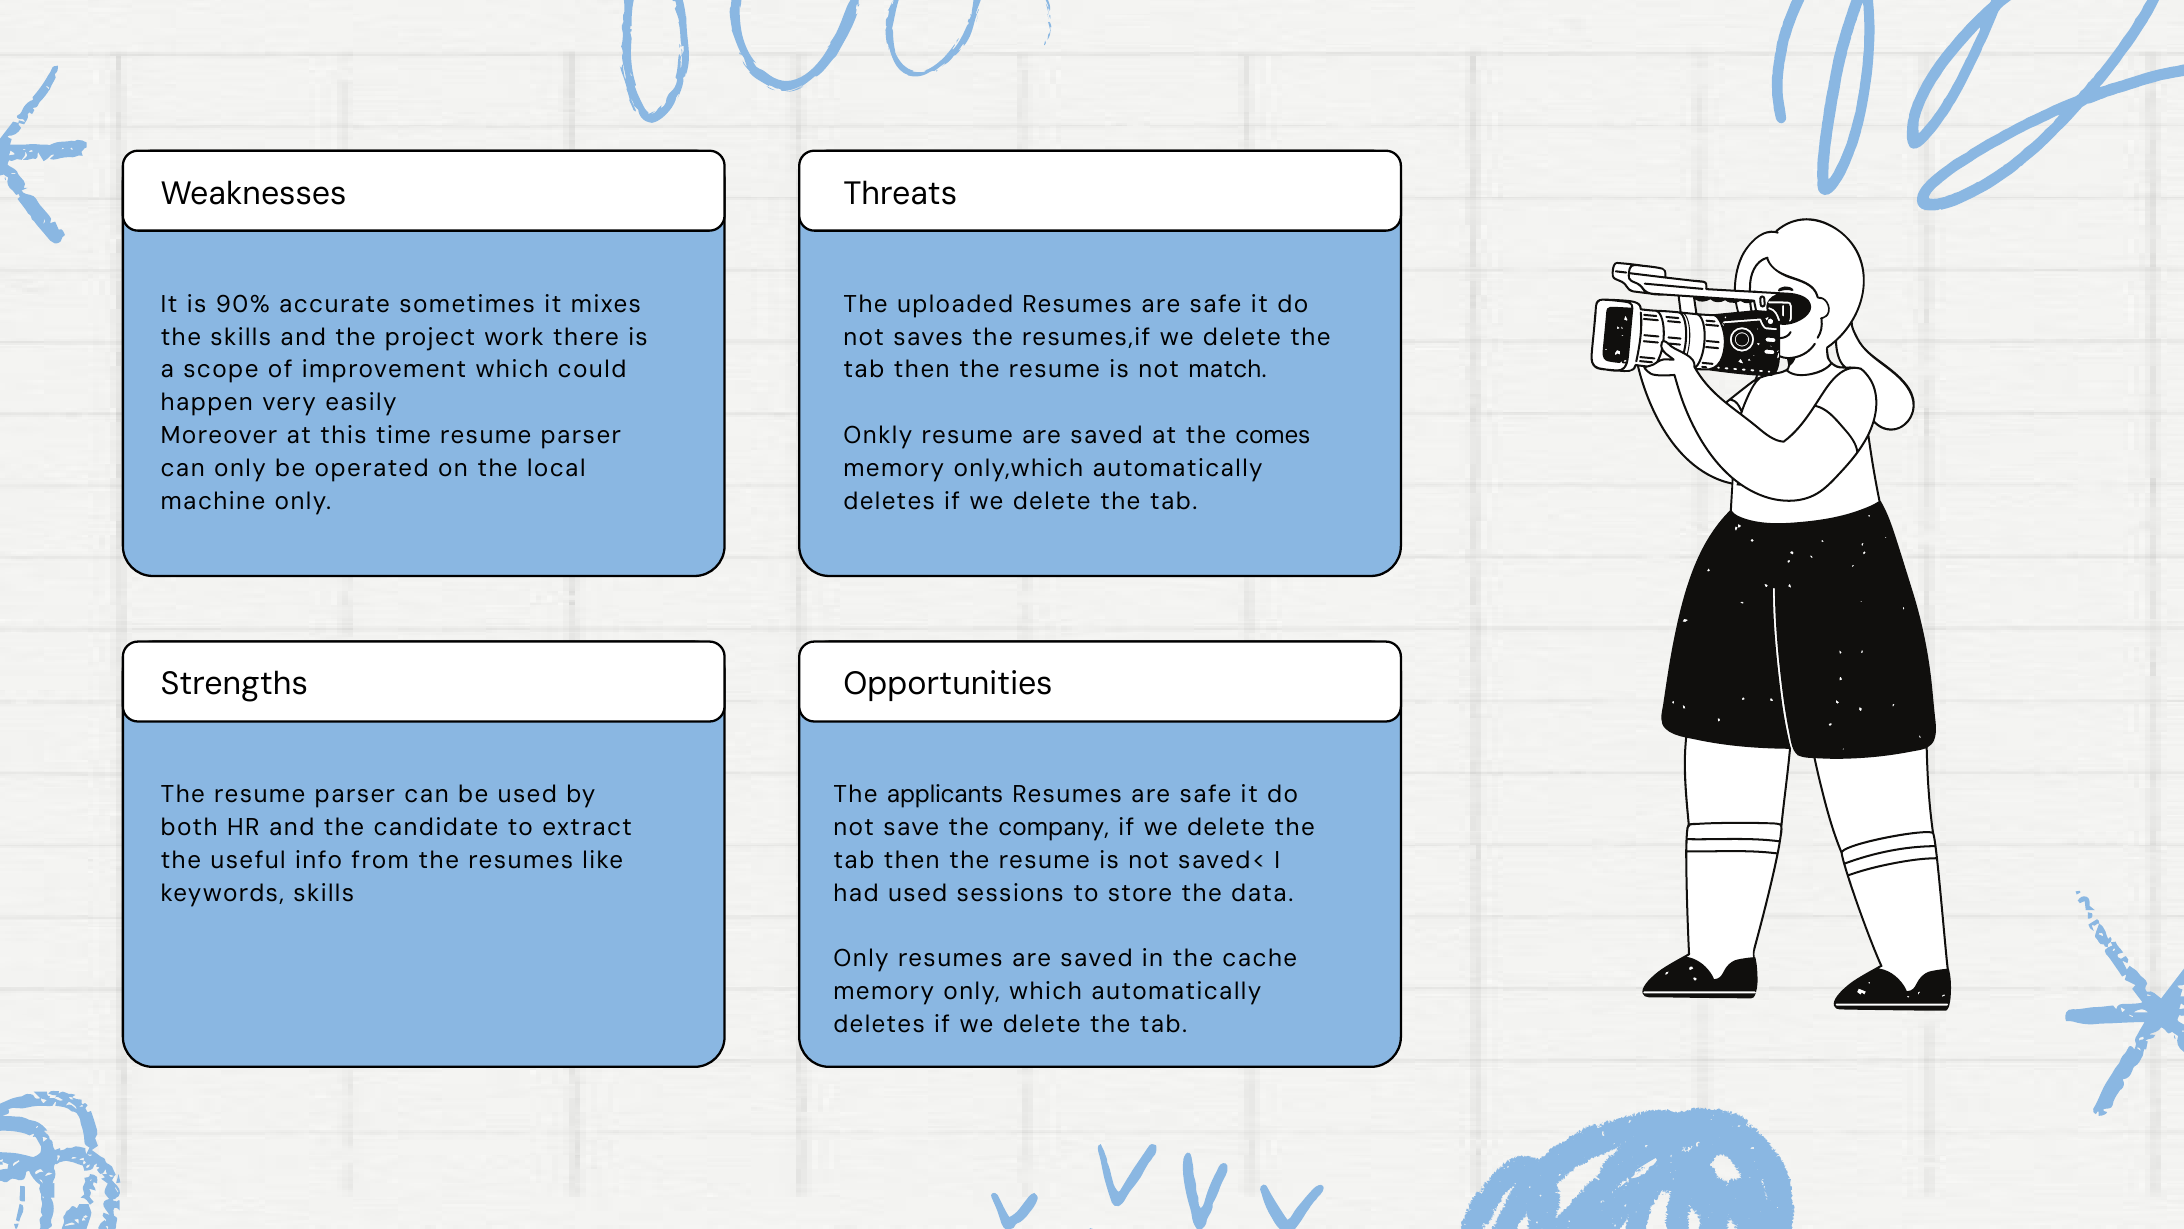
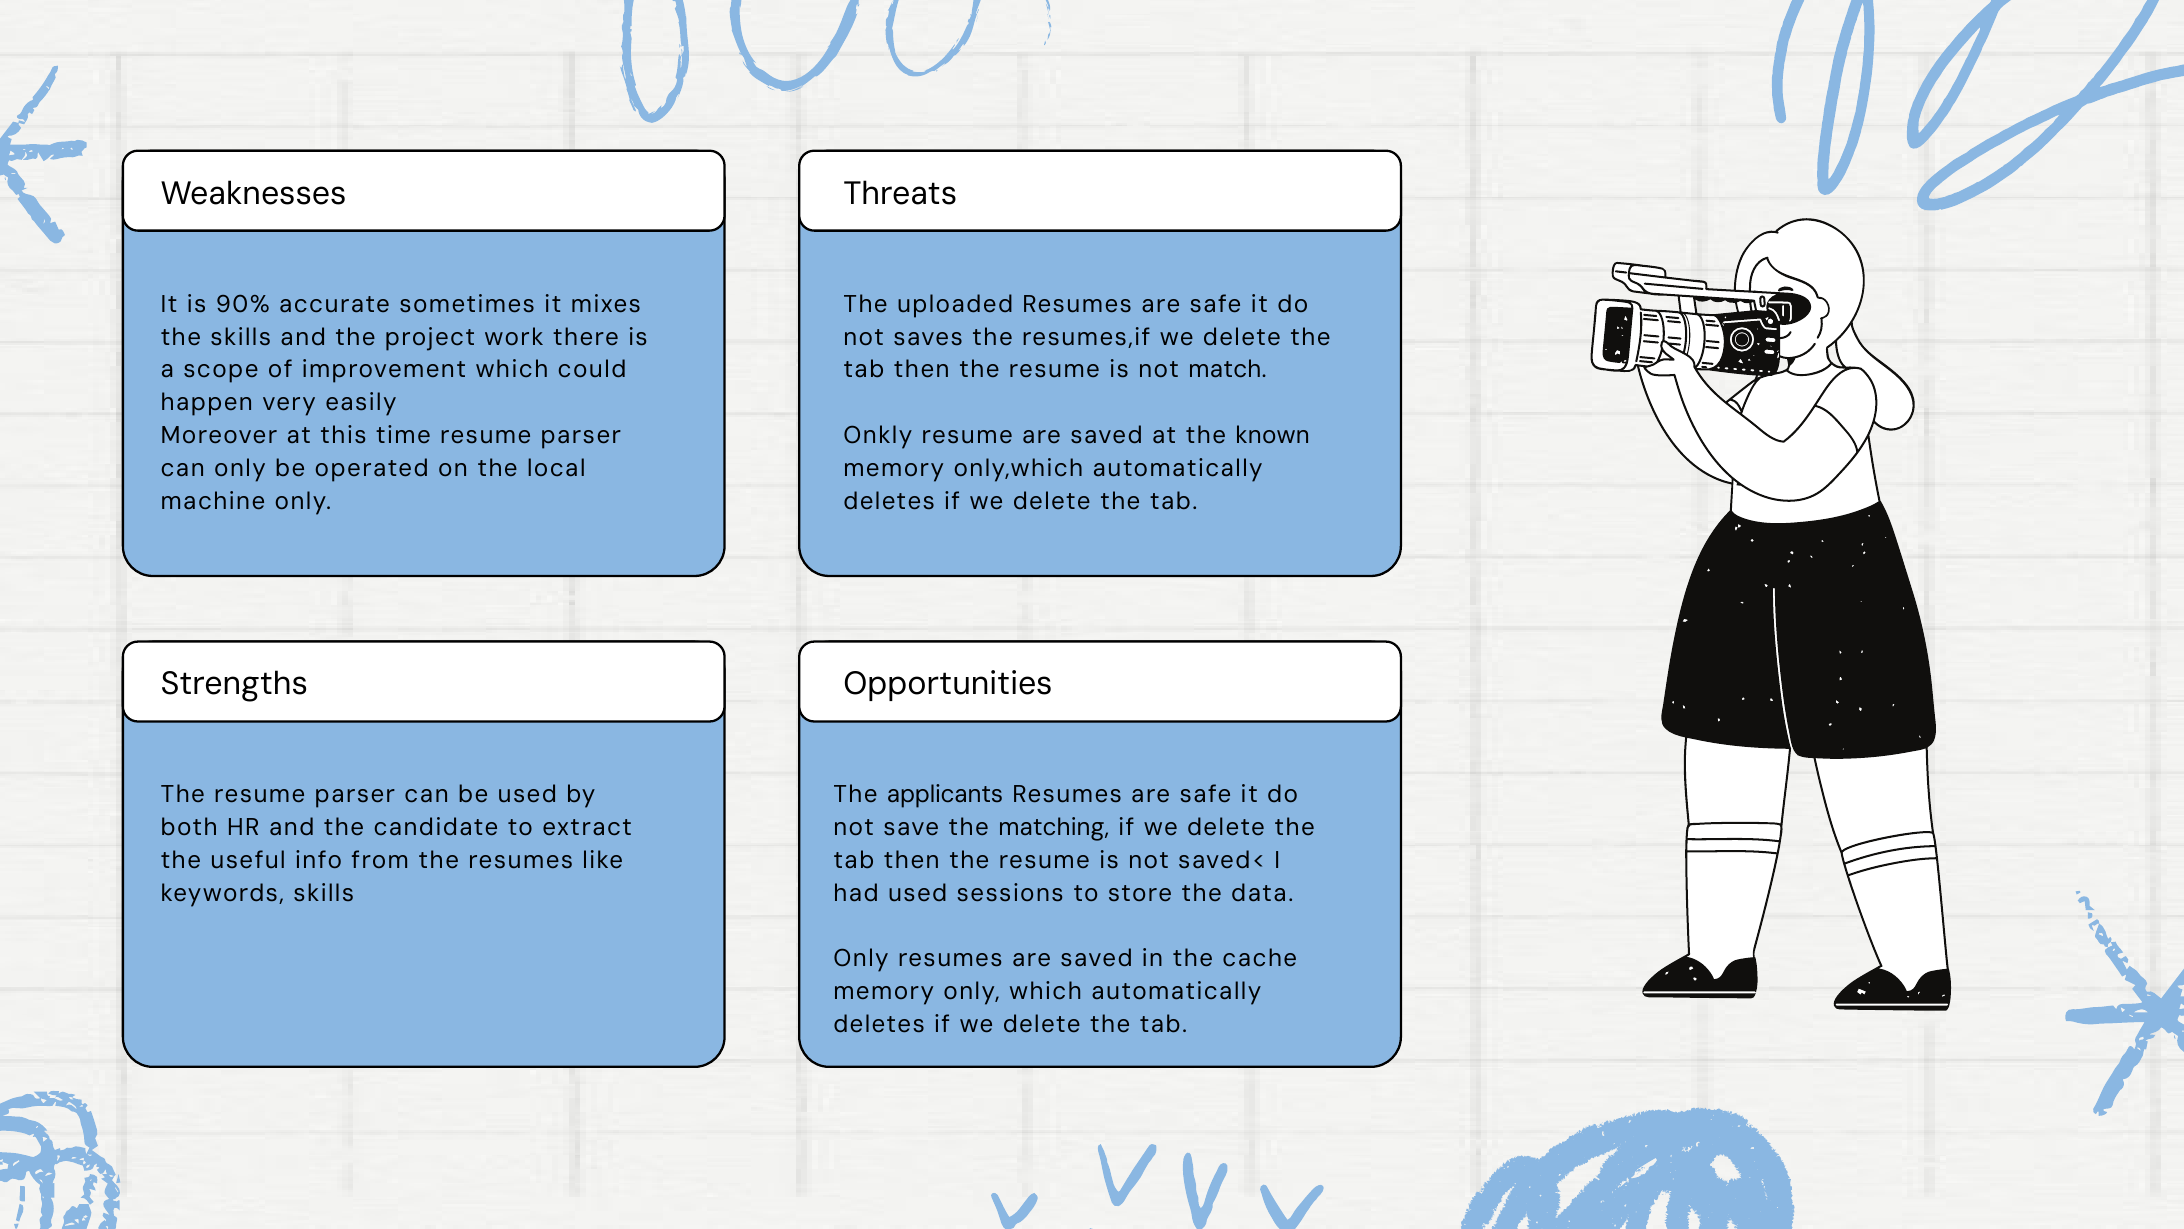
comes: comes -> known (1273, 435)
company: company -> matching (1054, 827)
